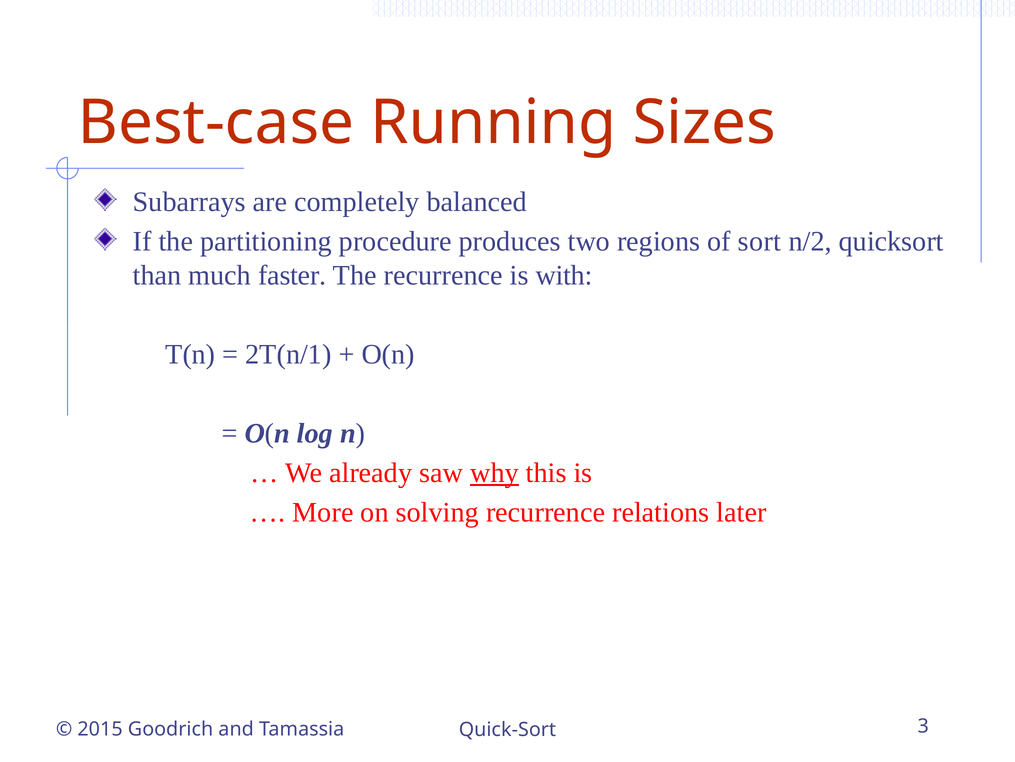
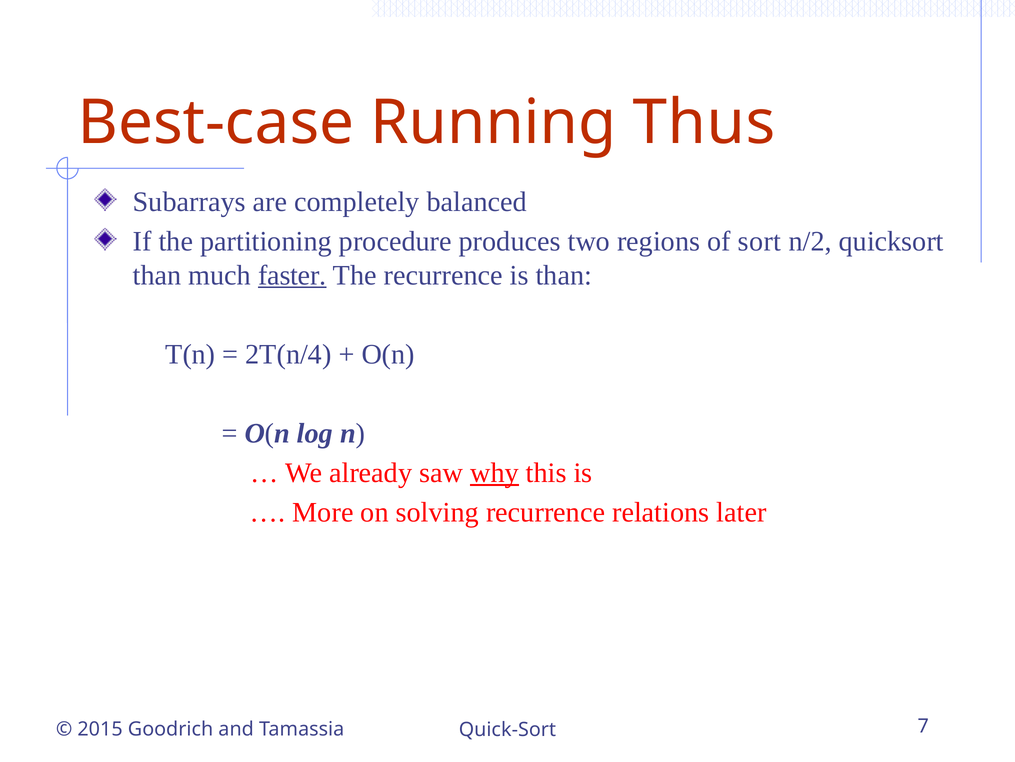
Sizes: Sizes -> Thus (704, 123)
faster underline: none -> present (292, 275)
is with: with -> than (564, 275)
2T(n/1: 2T(n/1 -> 2T(n/4 (288, 354)
3: 3 -> 7 (923, 726)
